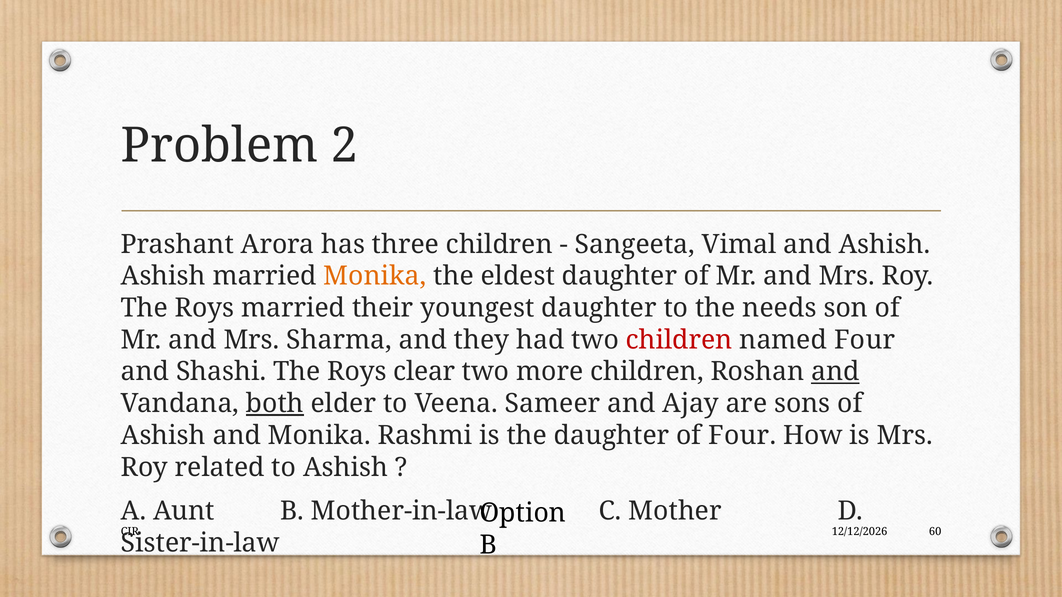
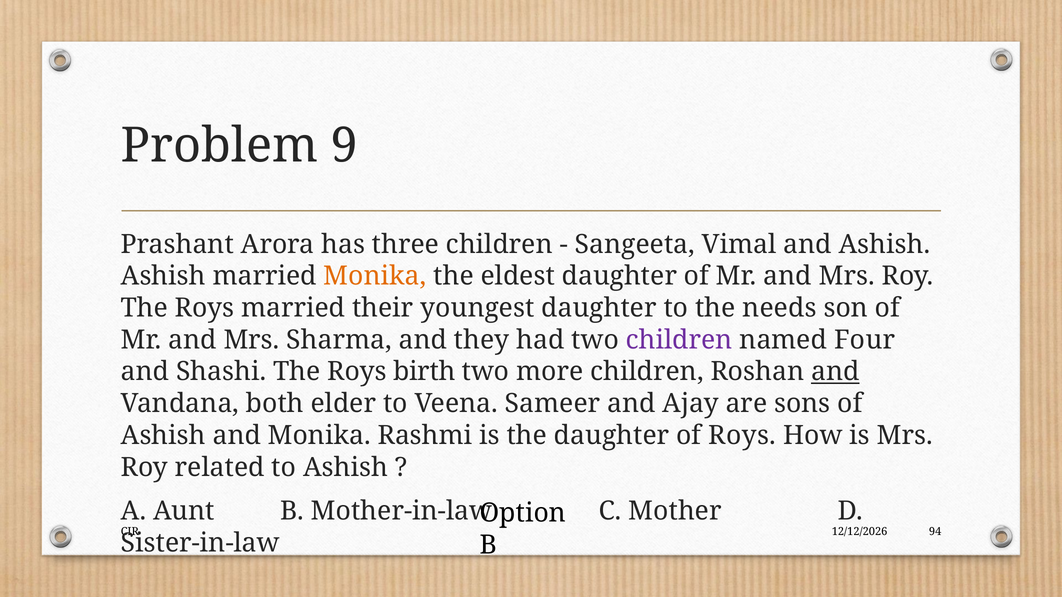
2: 2 -> 9 (344, 146)
children colour: red -> purple (679, 340)
clear: clear -> birth (424, 372)
both underline: present -> none (275, 404)
of Four: Four -> Roys (742, 436)
60: 60 -> 94 (935, 532)
